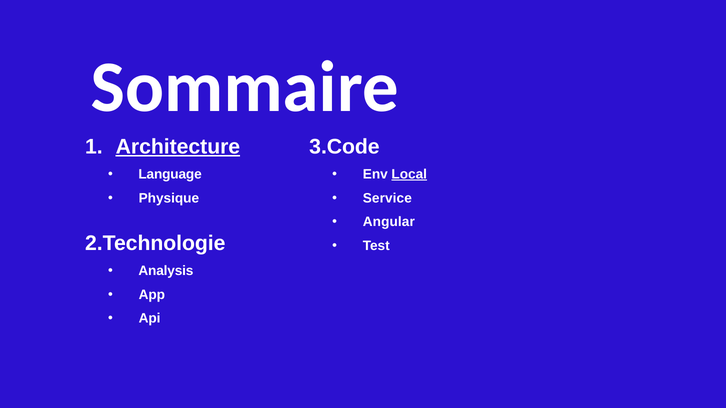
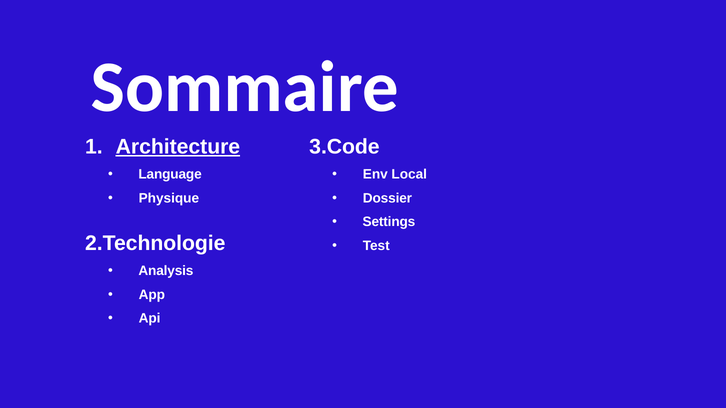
Local underline: present -> none (409, 174)
Service: Service -> Dossier (387, 198)
Angular: Angular -> Settings (389, 222)
